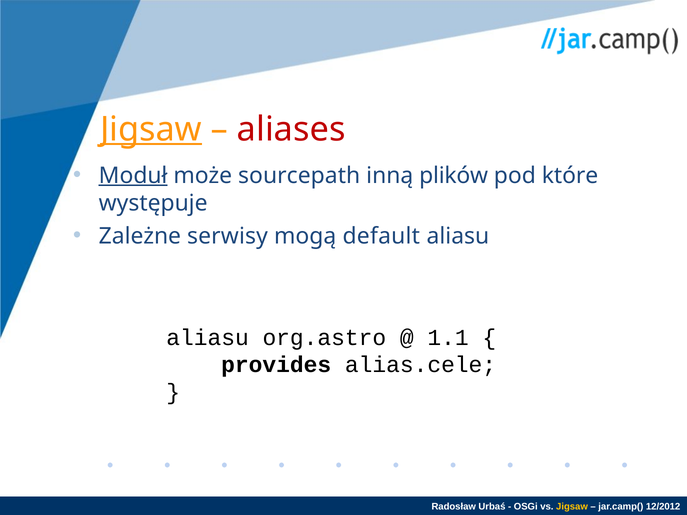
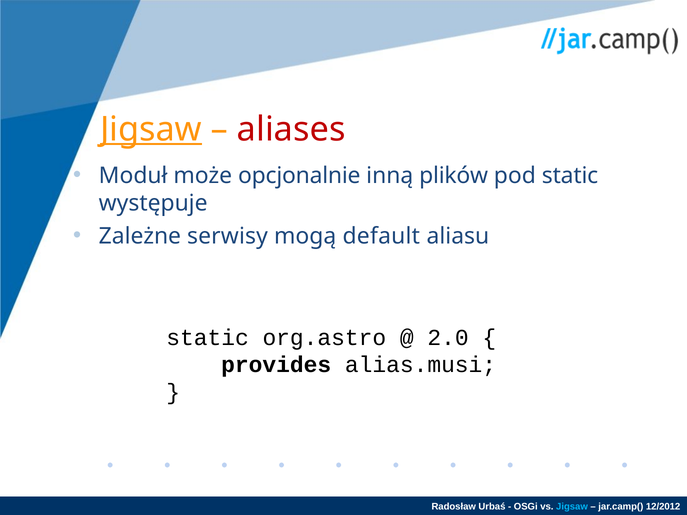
Moduł underline: present -> none (133, 176)
sourcepath: sourcepath -> opcjonalnie (299, 176)
pod które: które -> static (570, 176)
aliasu: aliasu -> static (208, 338)
1.1: 1.1 -> 2.0 (448, 338)
alias.cele: alias.cele -> alias.musi (421, 365)
Jigsaw colour: yellow -> light blue (572, 507)
